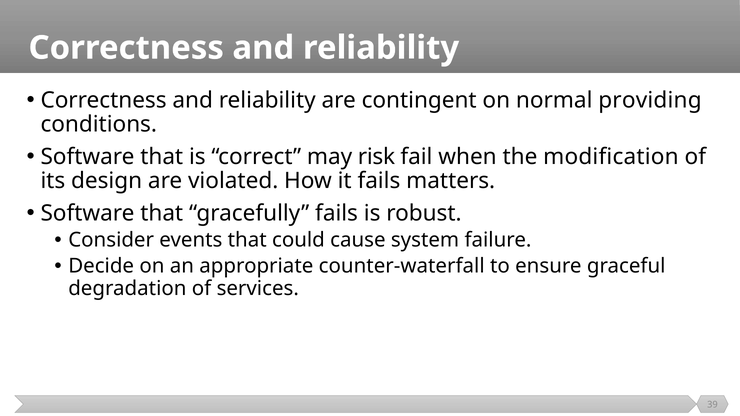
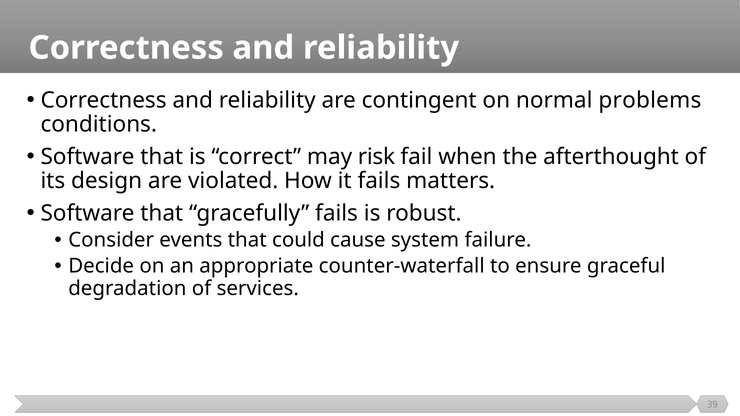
providing: providing -> problems (650, 100)
modification: modification -> afterthought (611, 157)
